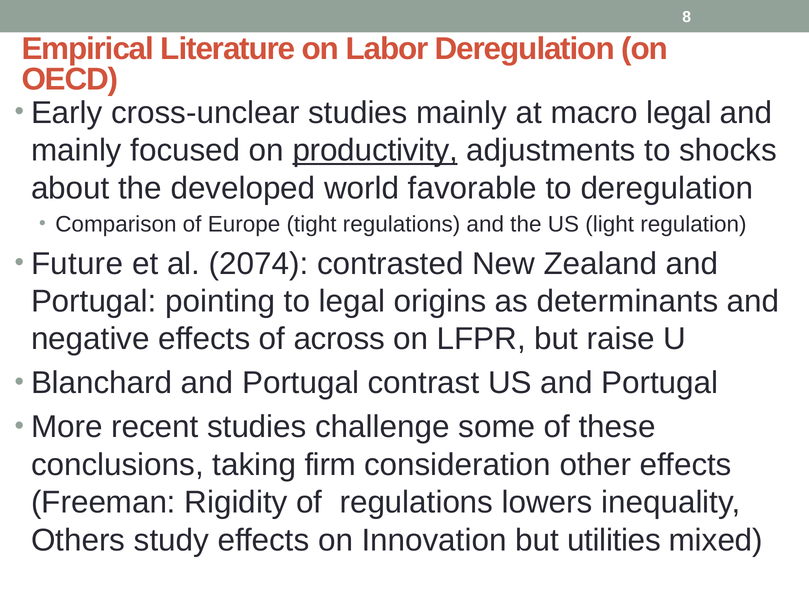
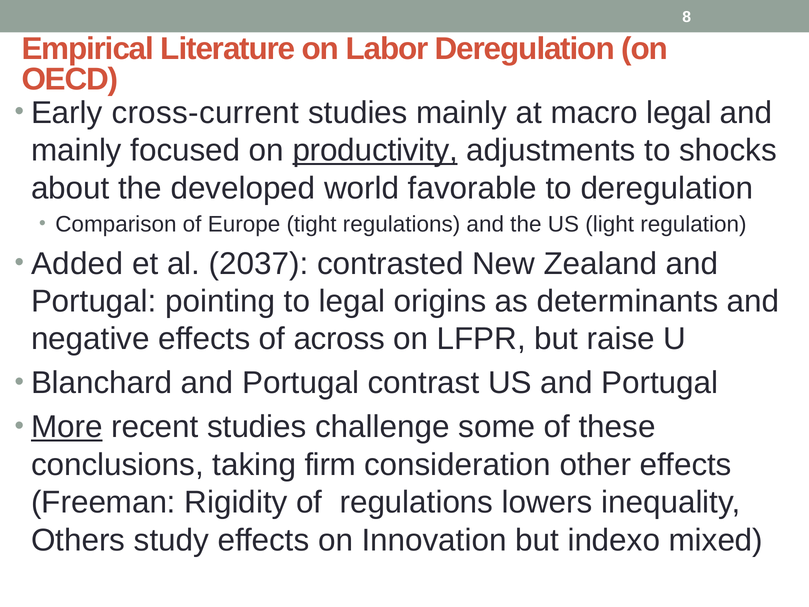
cross-unclear: cross-unclear -> cross-current (205, 113)
Future: Future -> Added (77, 264)
2074: 2074 -> 2037 (259, 264)
More underline: none -> present (67, 427)
utilities: utilities -> indexo (614, 540)
